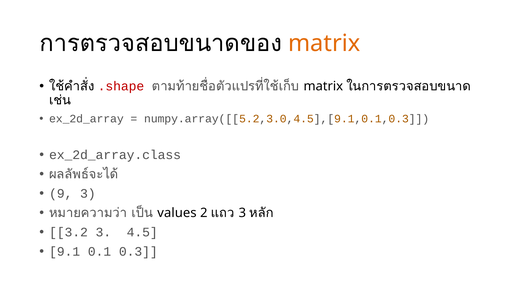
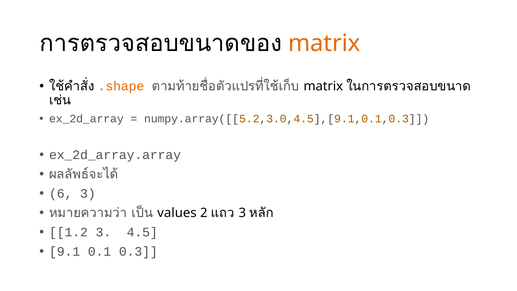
.shape colour: red -> orange (121, 86)
ex_2d_array.class: ex_2d_array.class -> ex_2d_array.array (115, 155)
9: 9 -> 6 (61, 193)
3.2: 3.2 -> 1.2 (69, 232)
